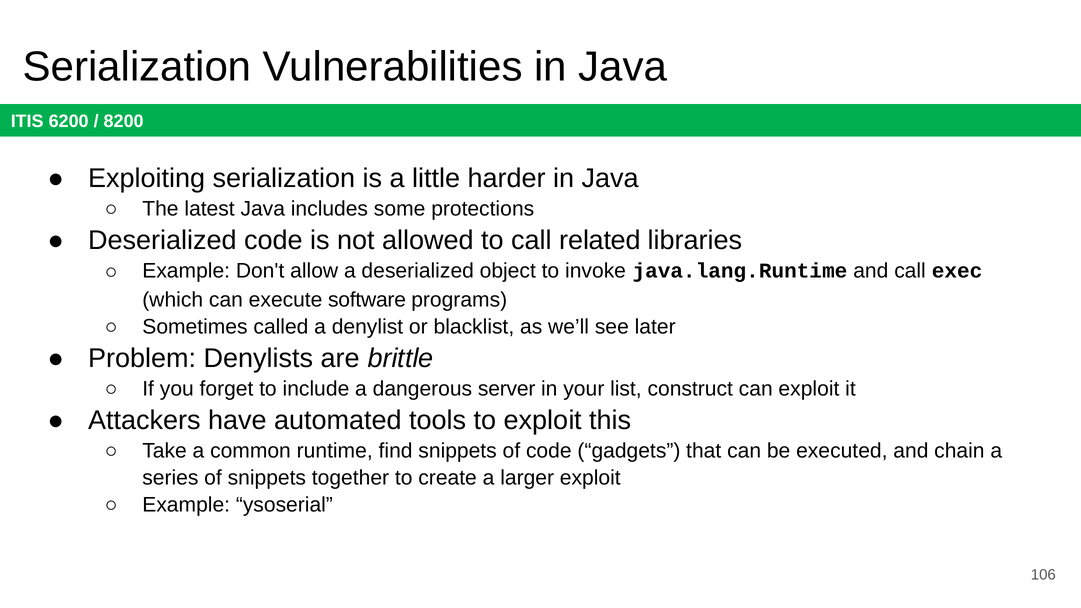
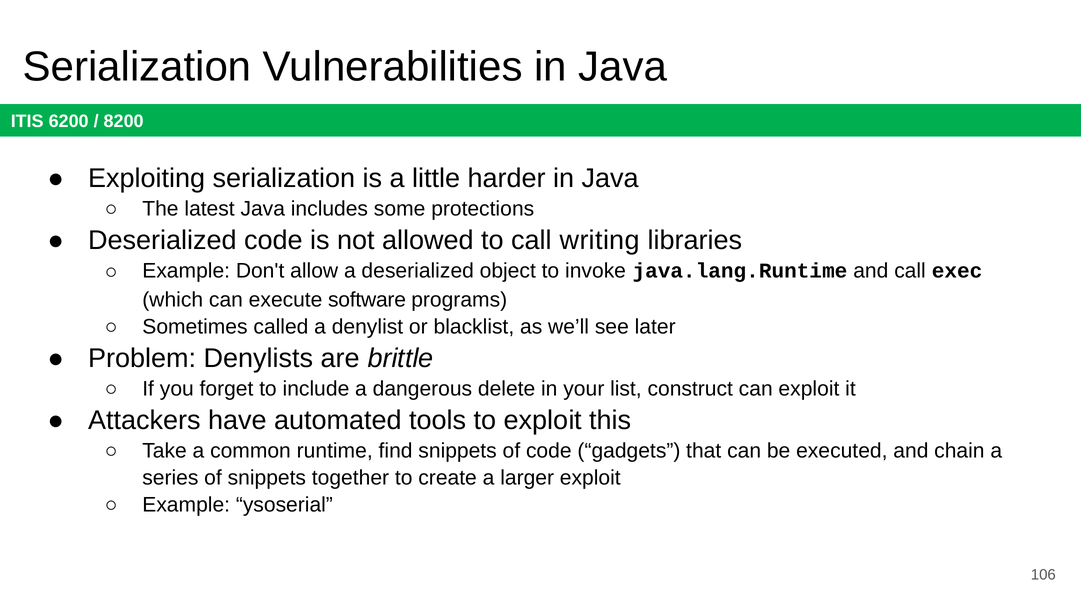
related: related -> writing (600, 240)
server: server -> delete (507, 389)
